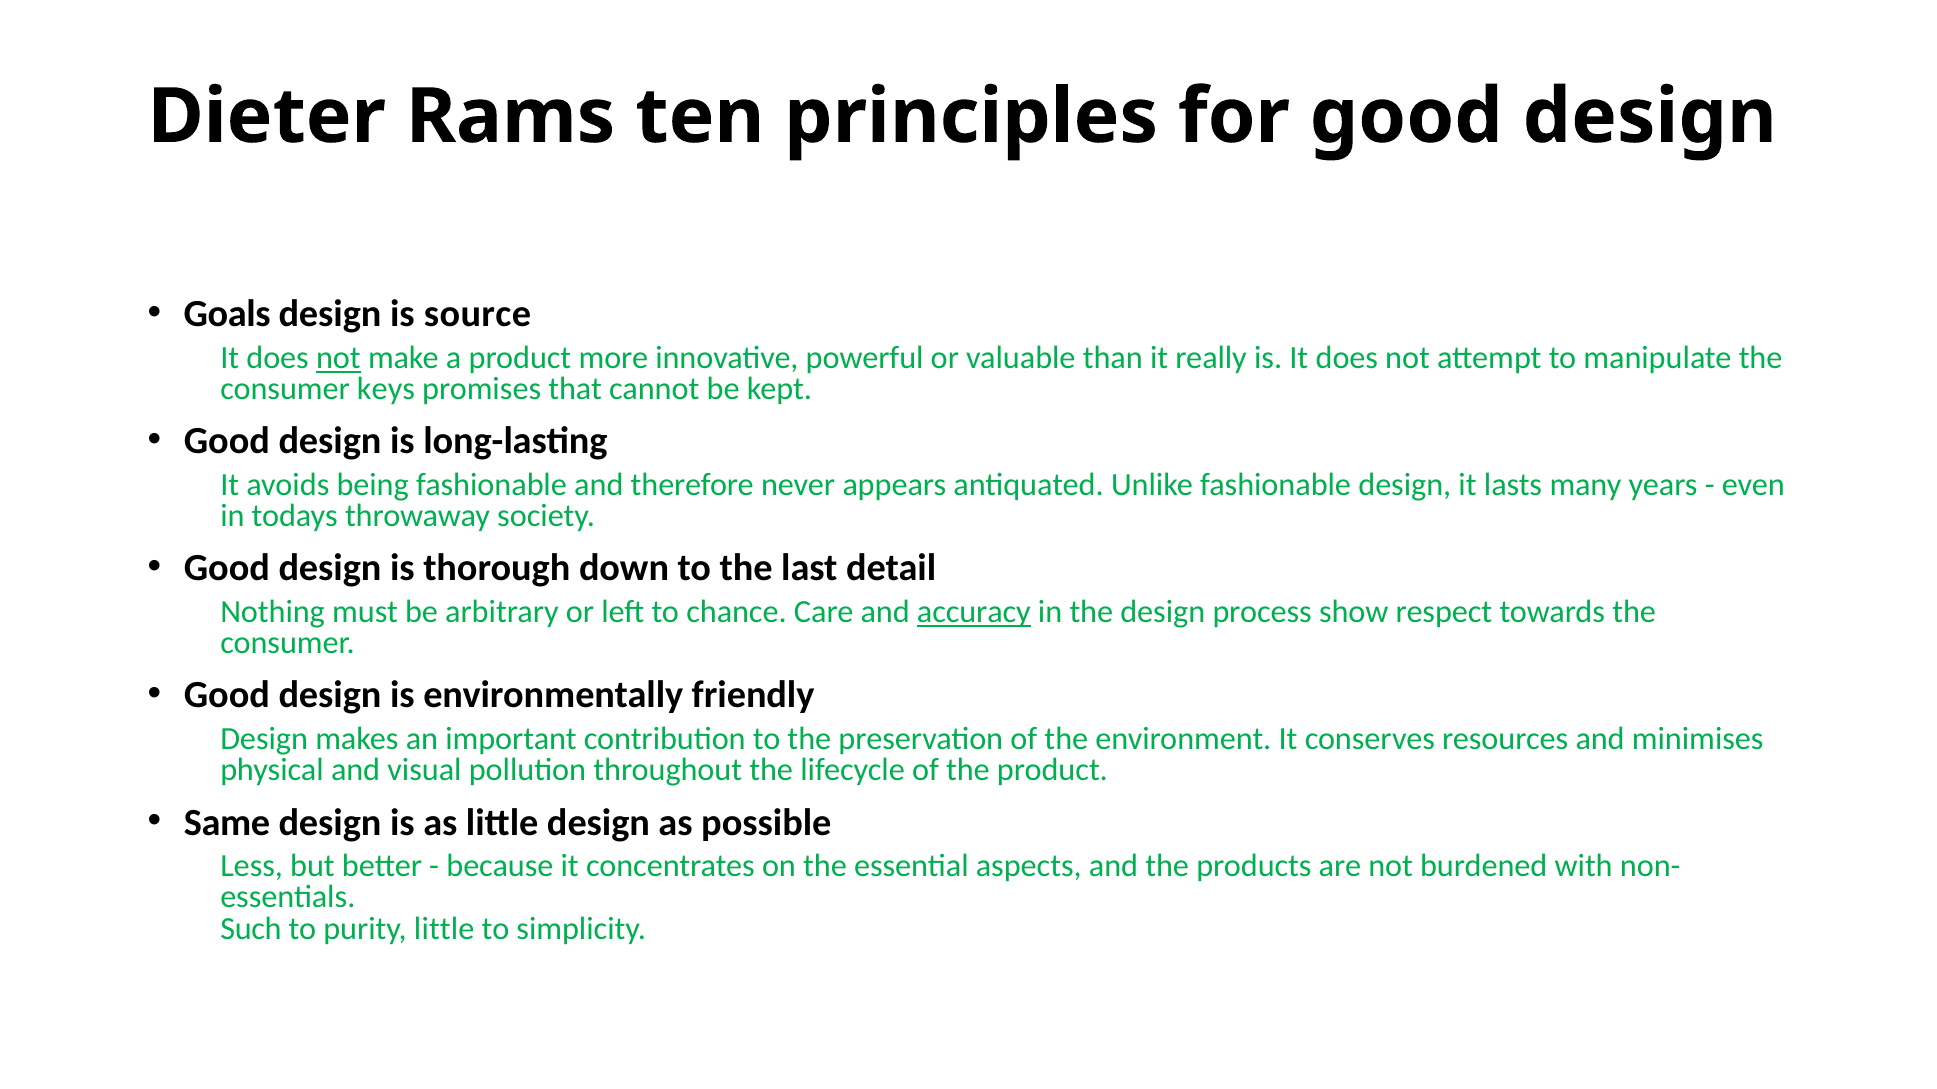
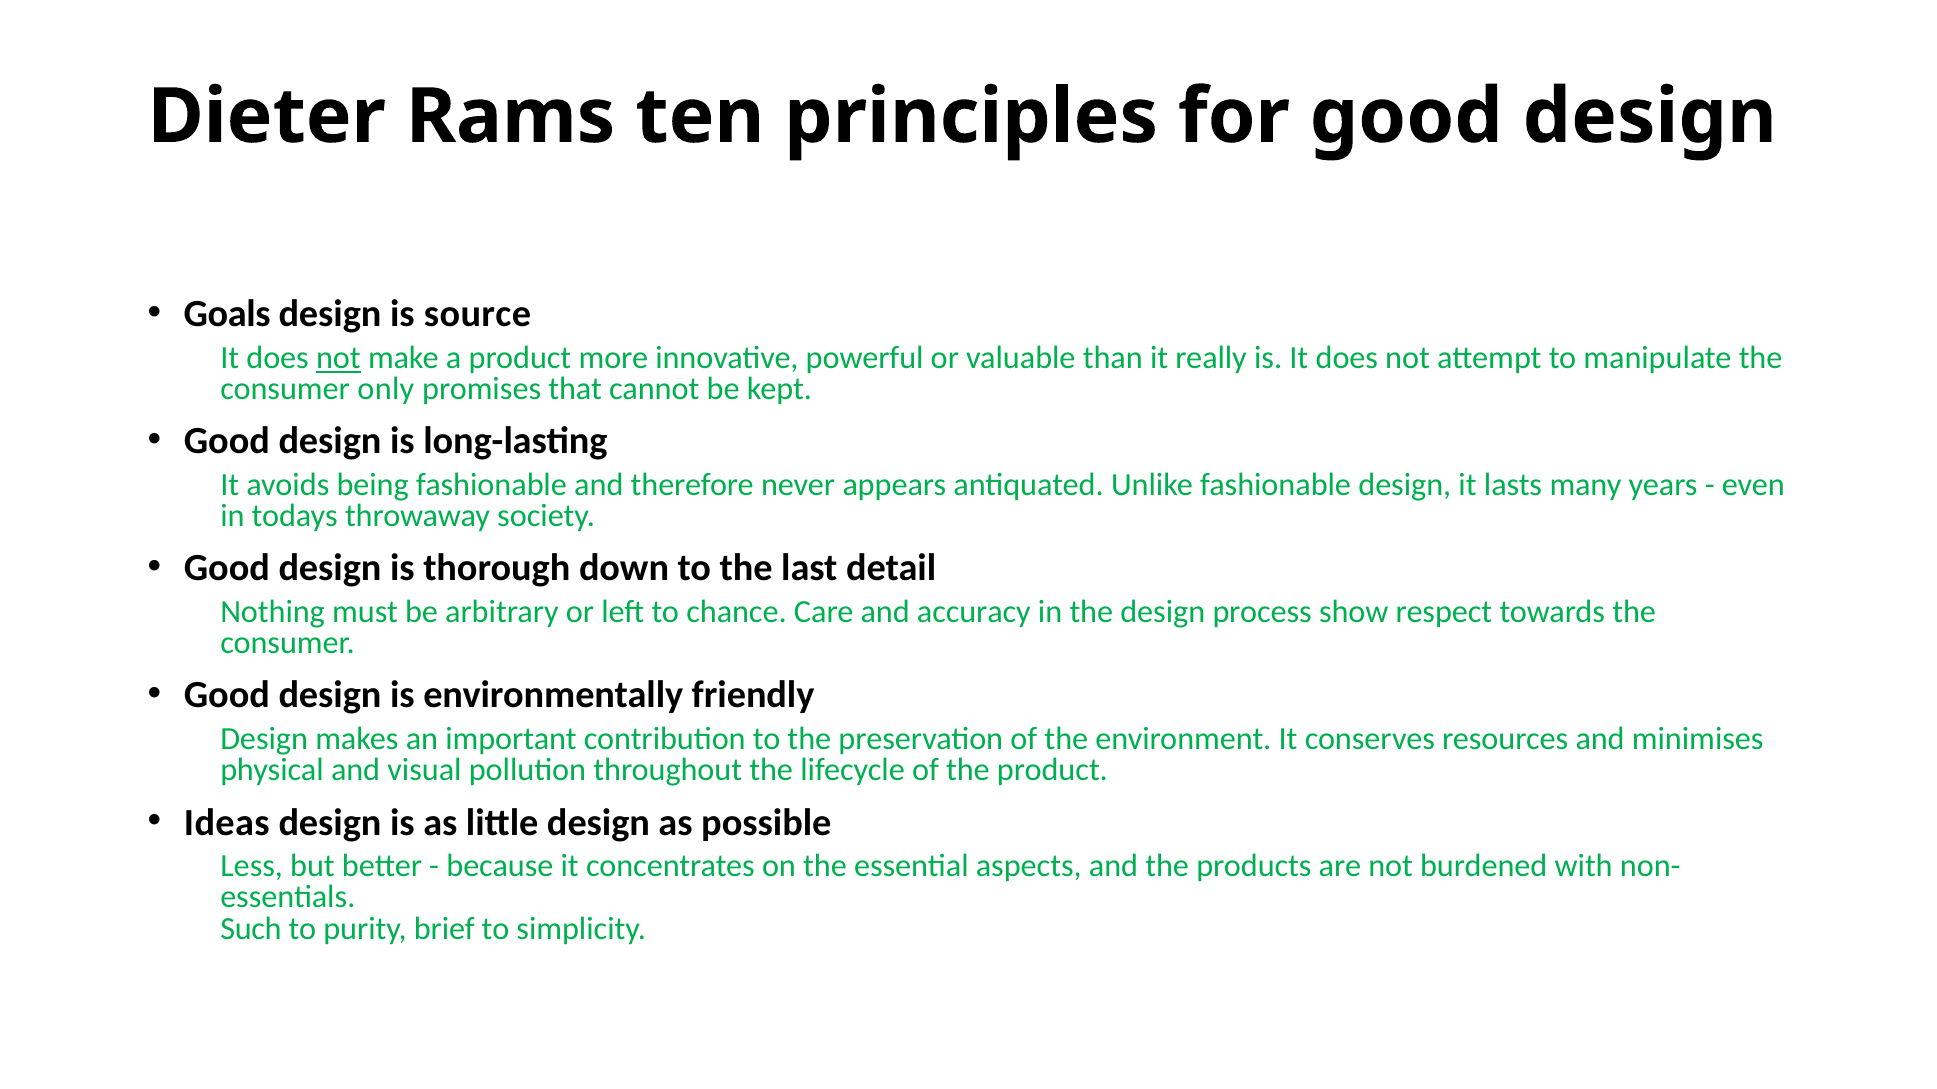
keys: keys -> only (386, 389)
accuracy underline: present -> none (974, 612)
Same: Same -> Ideas (227, 823)
purity little: little -> brief (444, 929)
